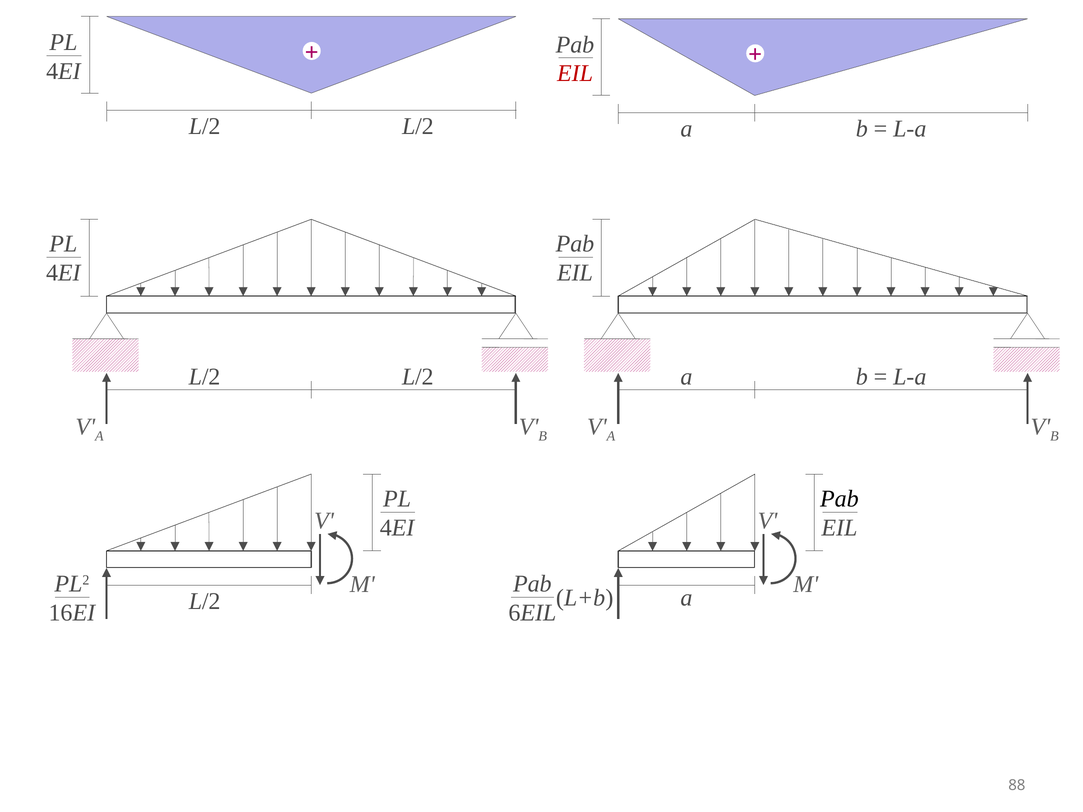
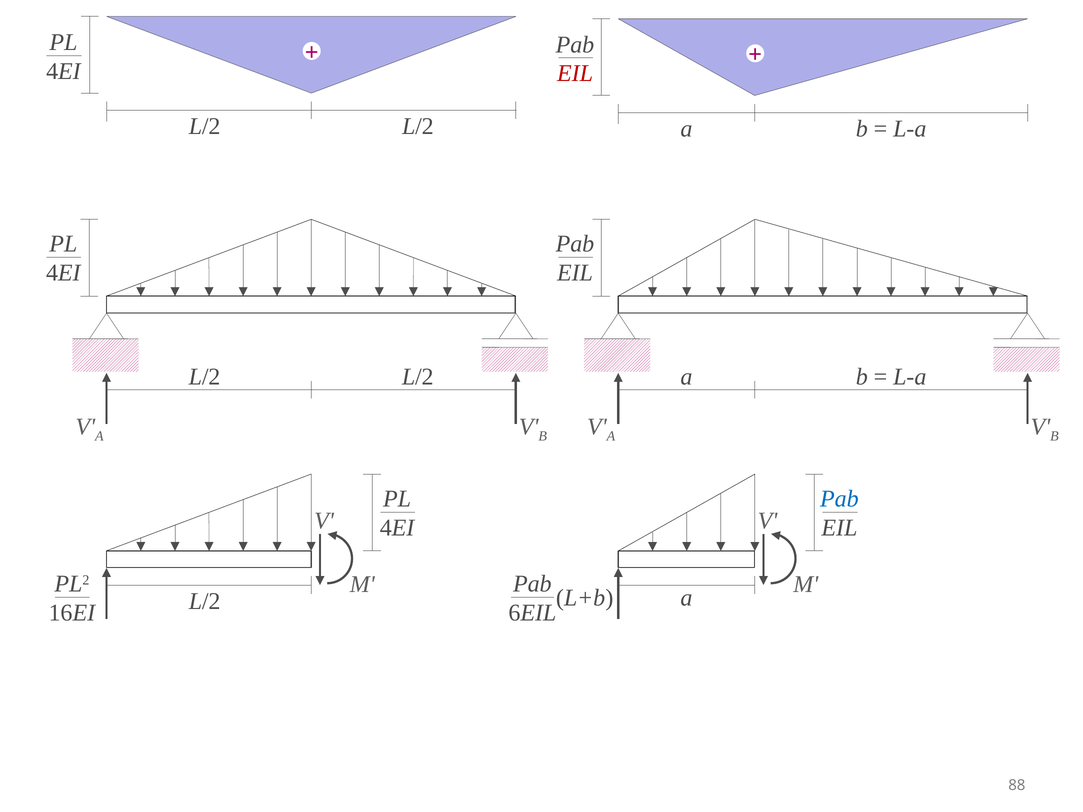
Pab colour: black -> blue (839, 499)
